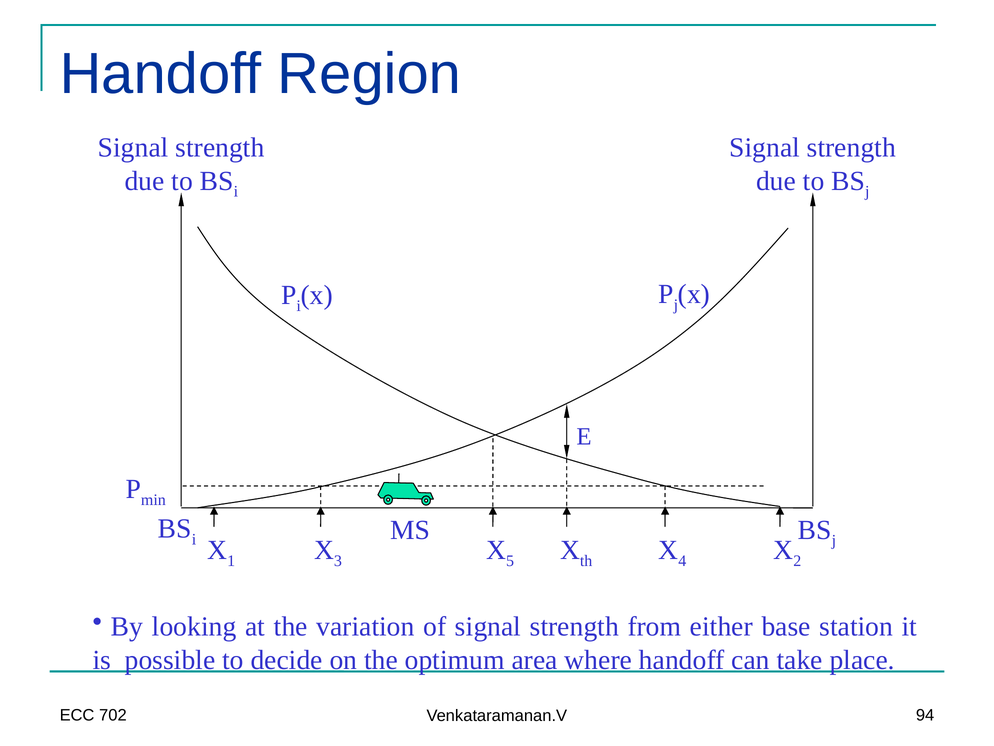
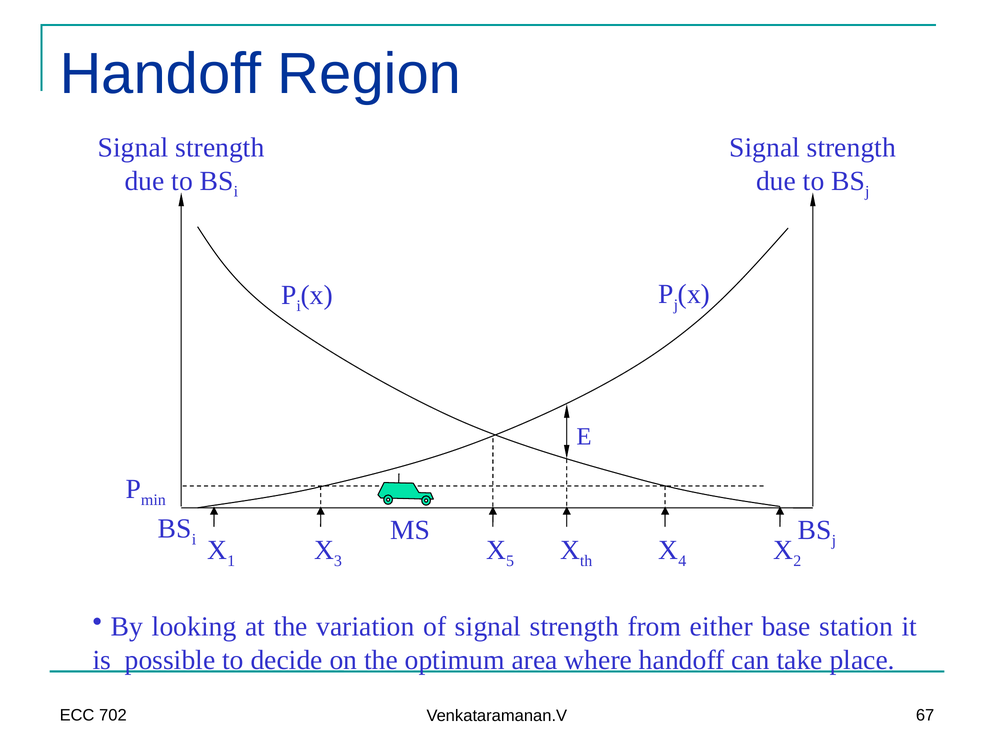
94: 94 -> 67 (925, 715)
